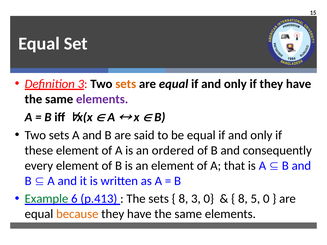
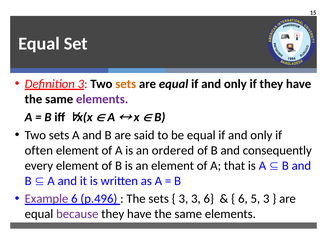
these: these -> often (39, 150)
Example colour: green -> purple (46, 199)
p.413: p.413 -> p.496 (99, 199)
8: 8 -> 3 (183, 199)
3 0: 0 -> 6 (209, 199)
8: 8 -> 6 (243, 199)
5 0: 0 -> 3 (266, 199)
because colour: orange -> purple (77, 214)
